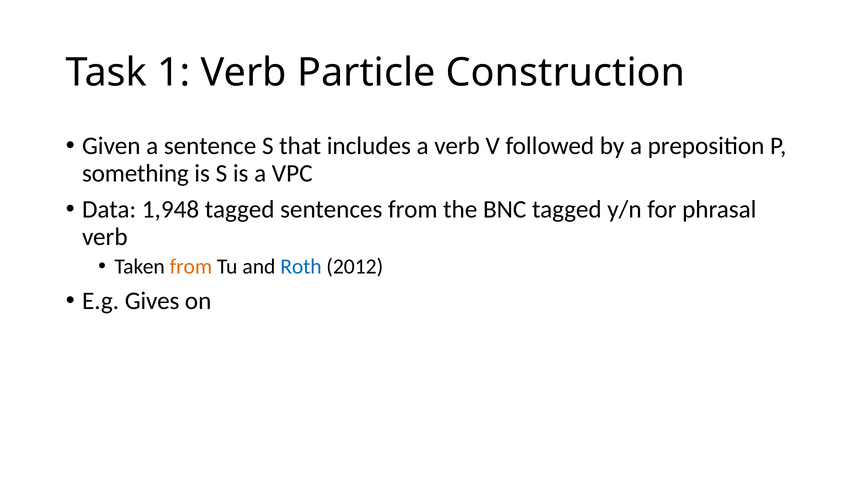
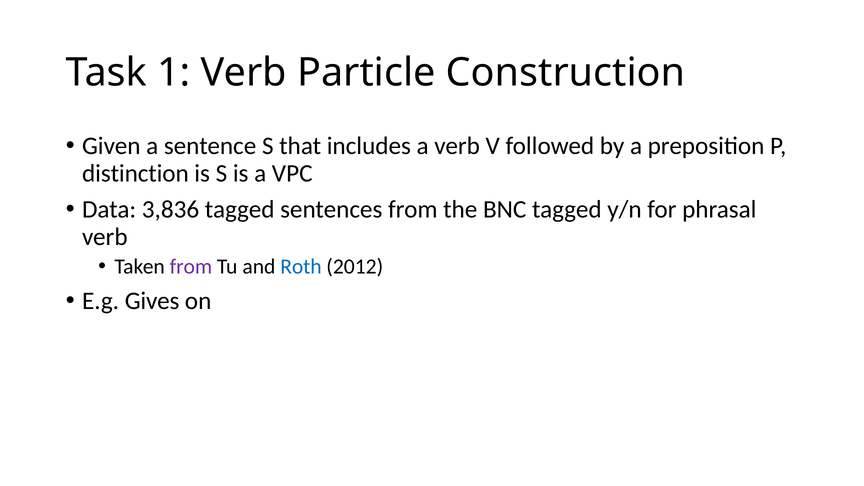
something: something -> distinction (135, 173)
1,948: 1,948 -> 3,836 (171, 210)
from colour: orange -> purple (191, 267)
